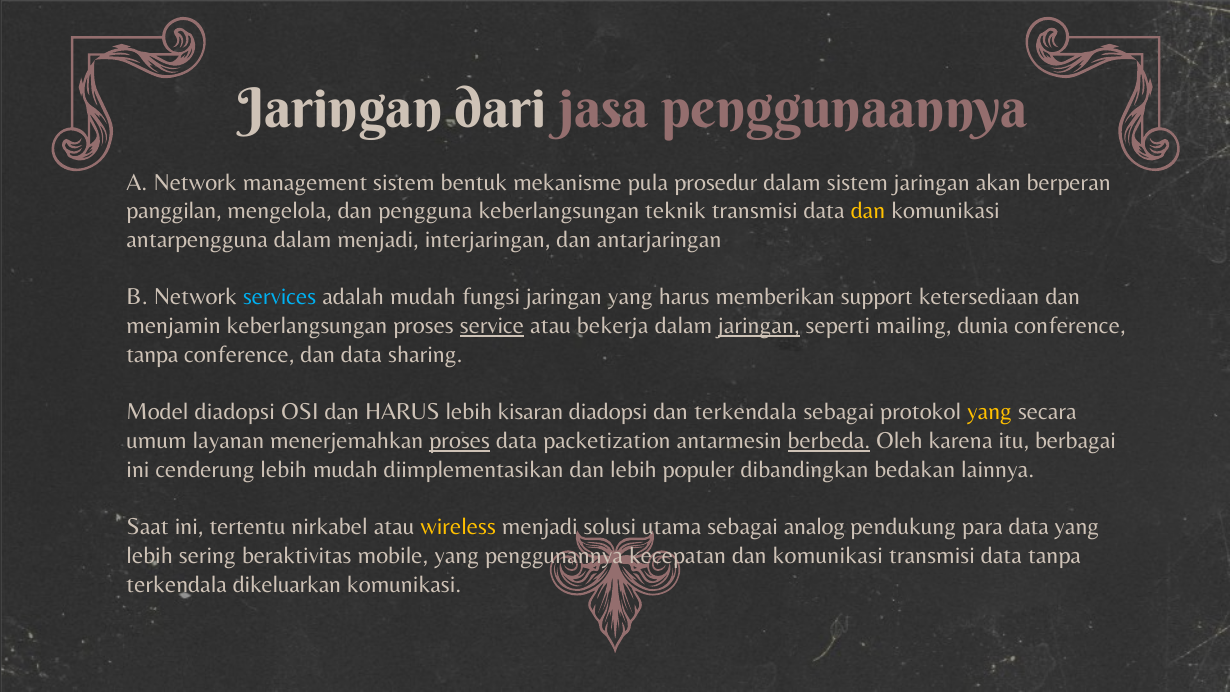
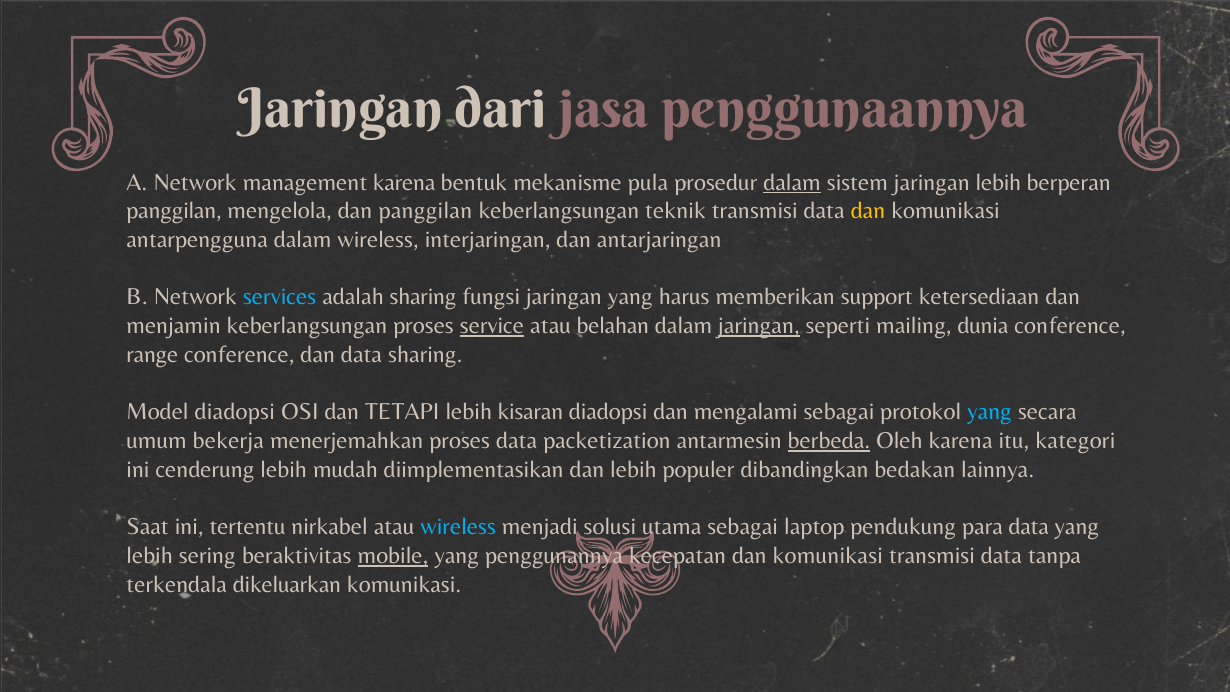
management sistem: sistem -> karena (404, 182)
dalam underline: none -> present (792, 182)
jaringan akan: akan -> lebih (998, 182)
dan pengguna: pengguna -> panggilan (425, 211)
dalam menjadi: menjadi -> wireless (378, 240)
adalah mudah: mudah -> sharing (423, 297)
bekerja: bekerja -> belahan (613, 326)
tanpa: tanpa -> range (152, 354)
dan HARUS: HARUS -> TETAPI (402, 412)
dan terkendala: terkendala -> mengalami (746, 412)
yang colour: yellow -> light blue (990, 412)
layanan: layanan -> bekerja (228, 441)
proses underline: present -> none (460, 441)
berbagai: berbagai -> kategori (1075, 441)
wireless colour: yellow -> light blue (458, 527)
analog: analog -> laptop (814, 527)
mobile underline: none -> present (393, 555)
